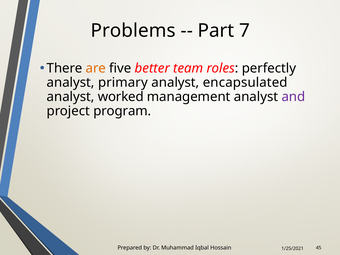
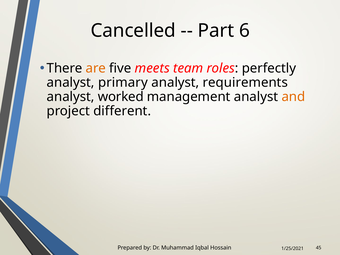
Problems: Problems -> Cancelled (133, 31)
7: 7 -> 6 (245, 31)
better: better -> meets (152, 68)
encapsulated: encapsulated -> requirements (245, 82)
and colour: purple -> orange (293, 97)
program: program -> different (122, 111)
